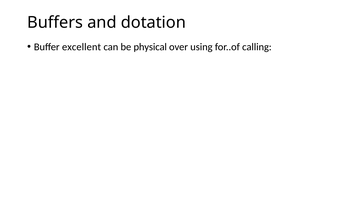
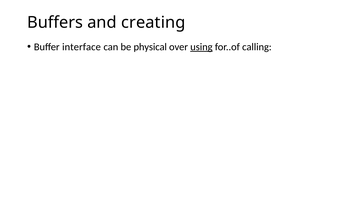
dotation: dotation -> creating (153, 22)
excellent: excellent -> interface (82, 47)
using underline: none -> present (201, 47)
